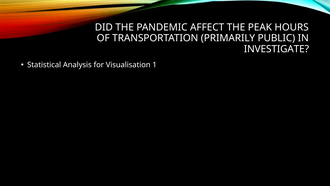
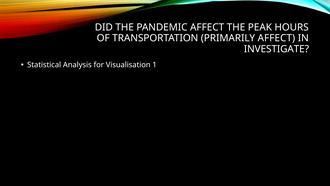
PRIMARILY PUBLIC: PUBLIC -> AFFECT (276, 38)
